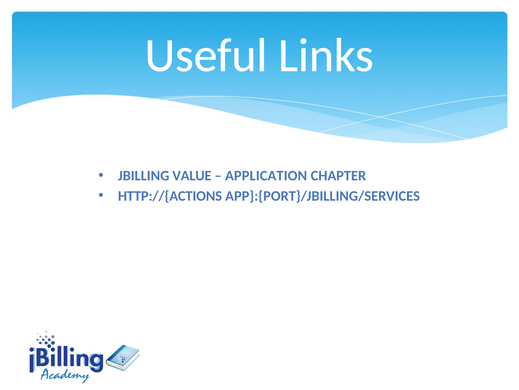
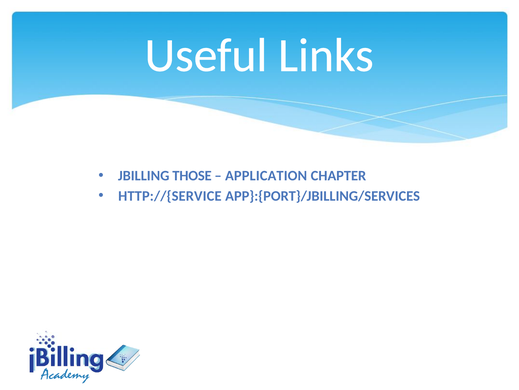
VALUE: VALUE -> THOSE (192, 175)
HTTP://{ACTIONS: HTTP://{ACTIONS -> HTTP://{SERVICE (170, 196)
